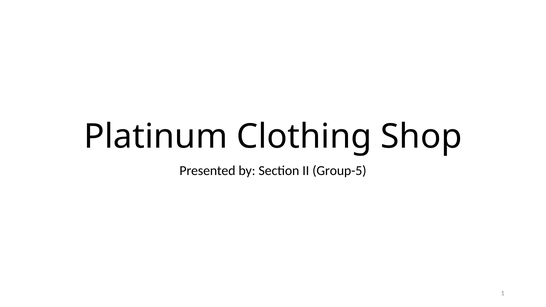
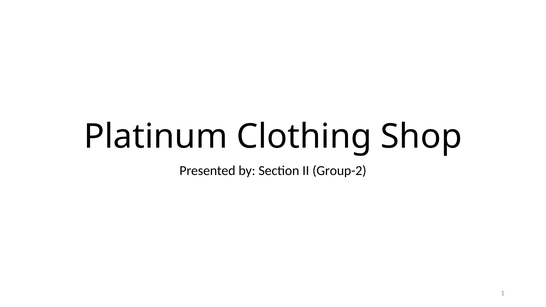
Group-5: Group-5 -> Group-2 (339, 171)
